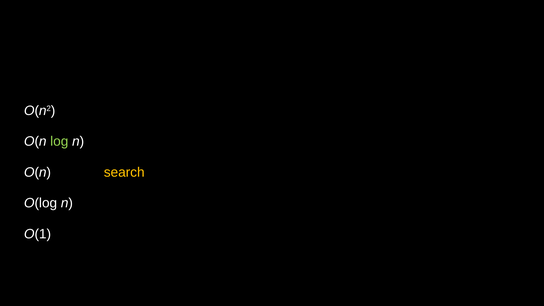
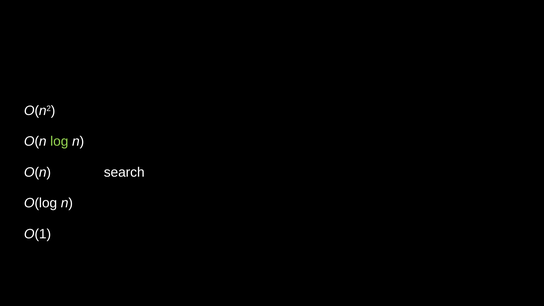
search colour: yellow -> white (124, 172)
